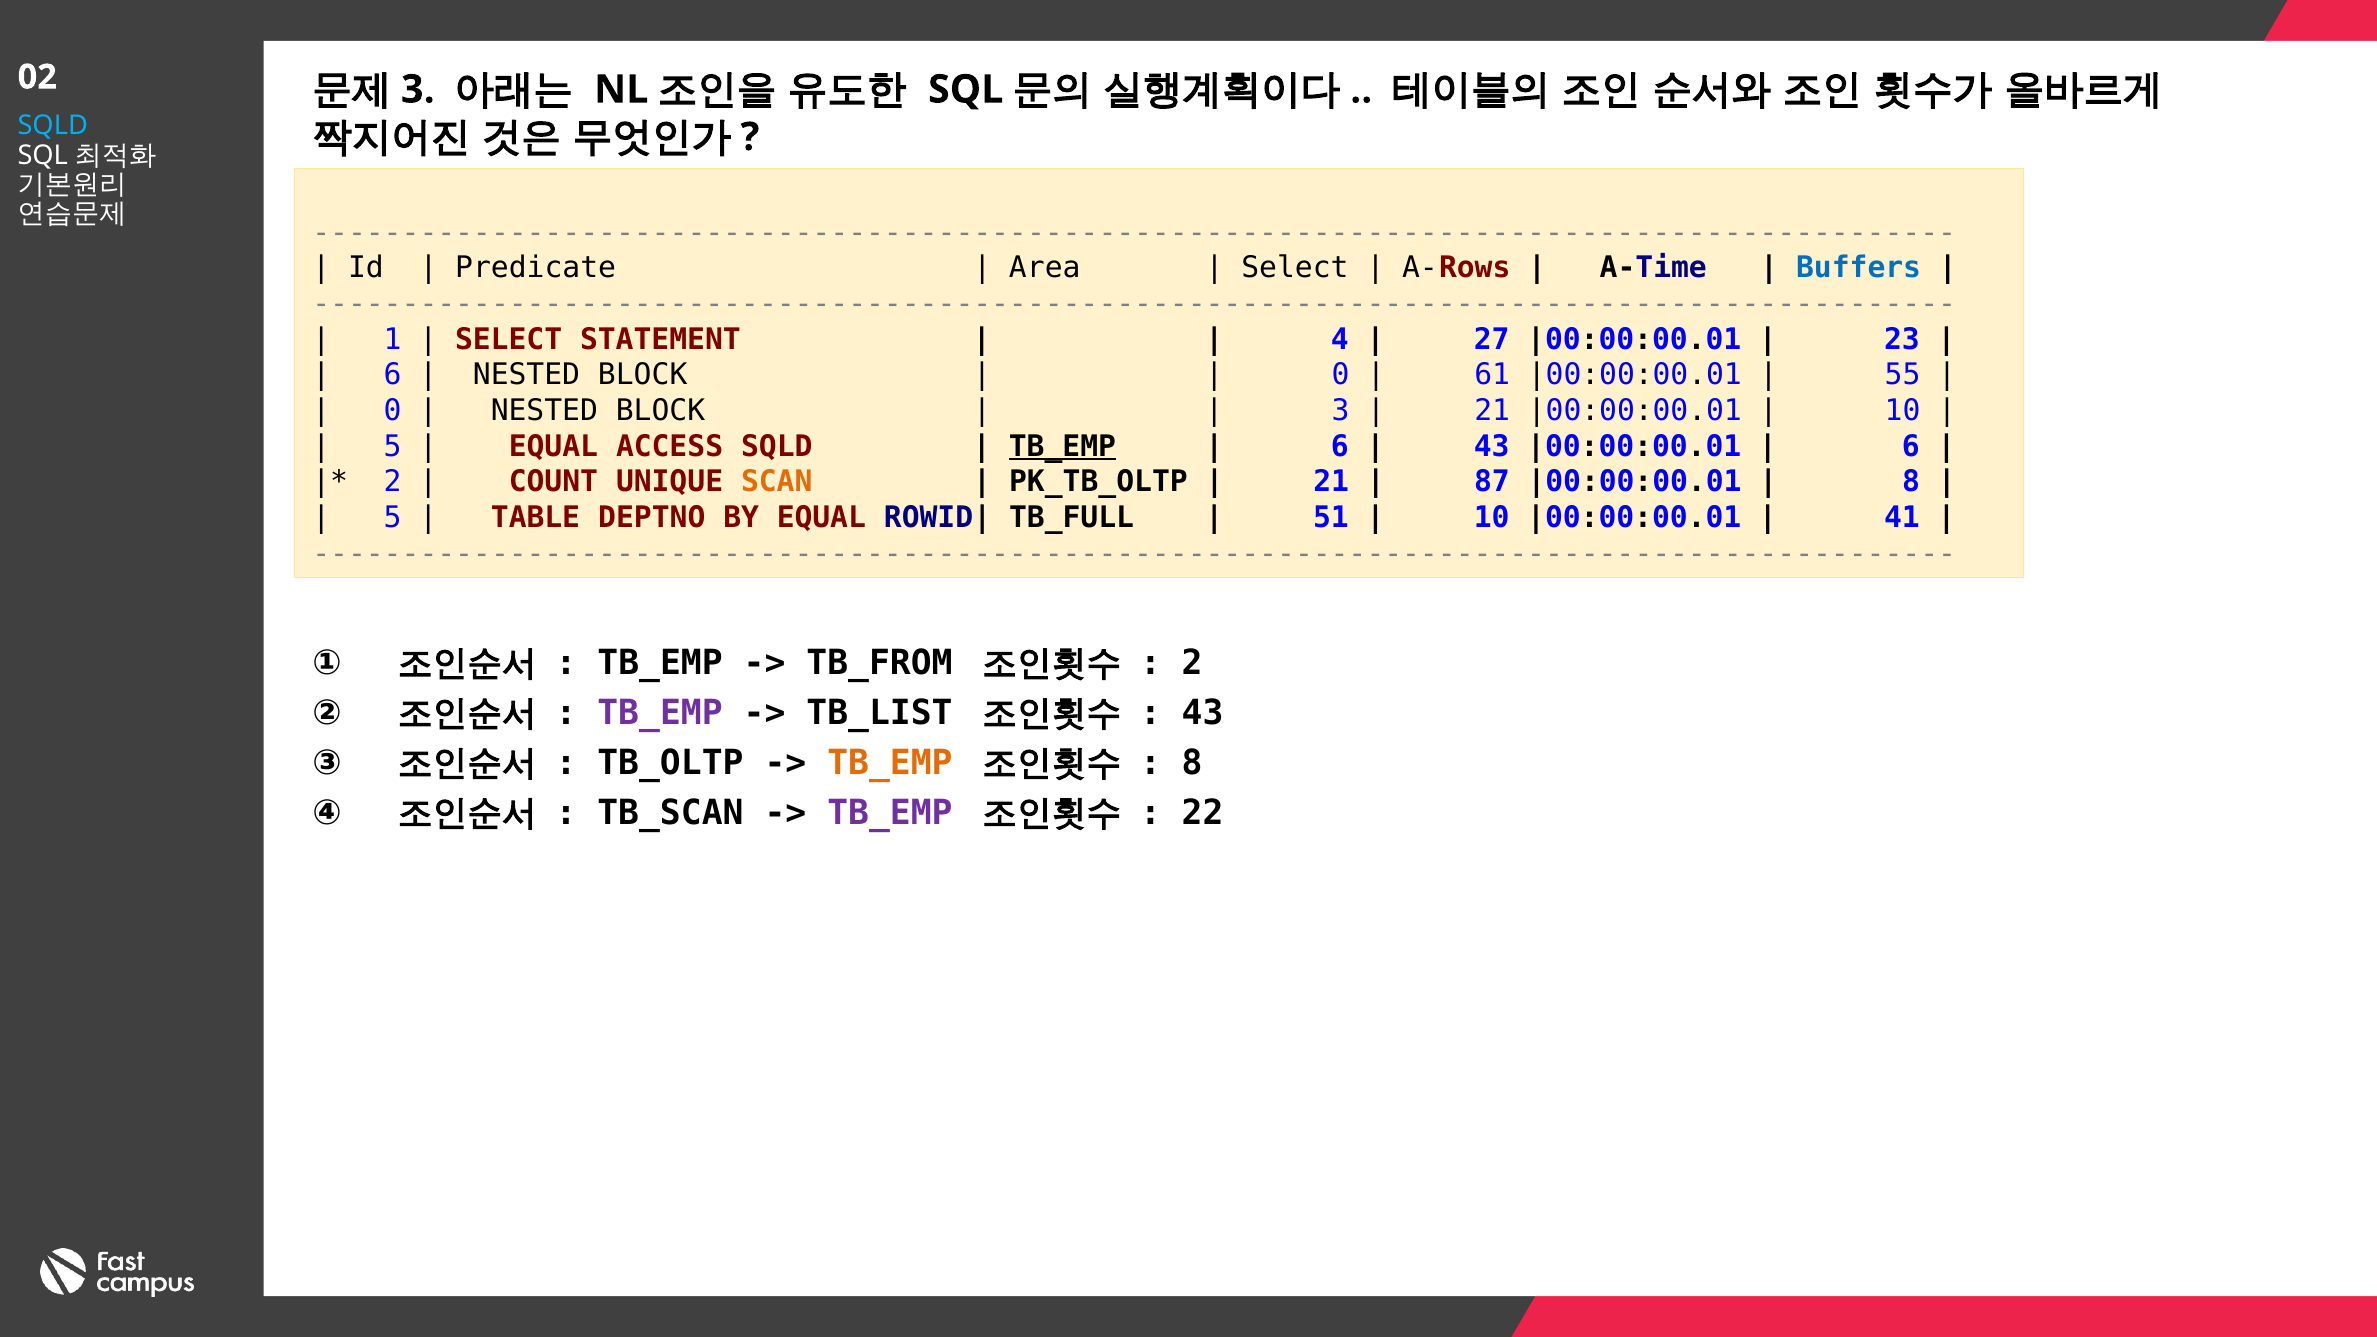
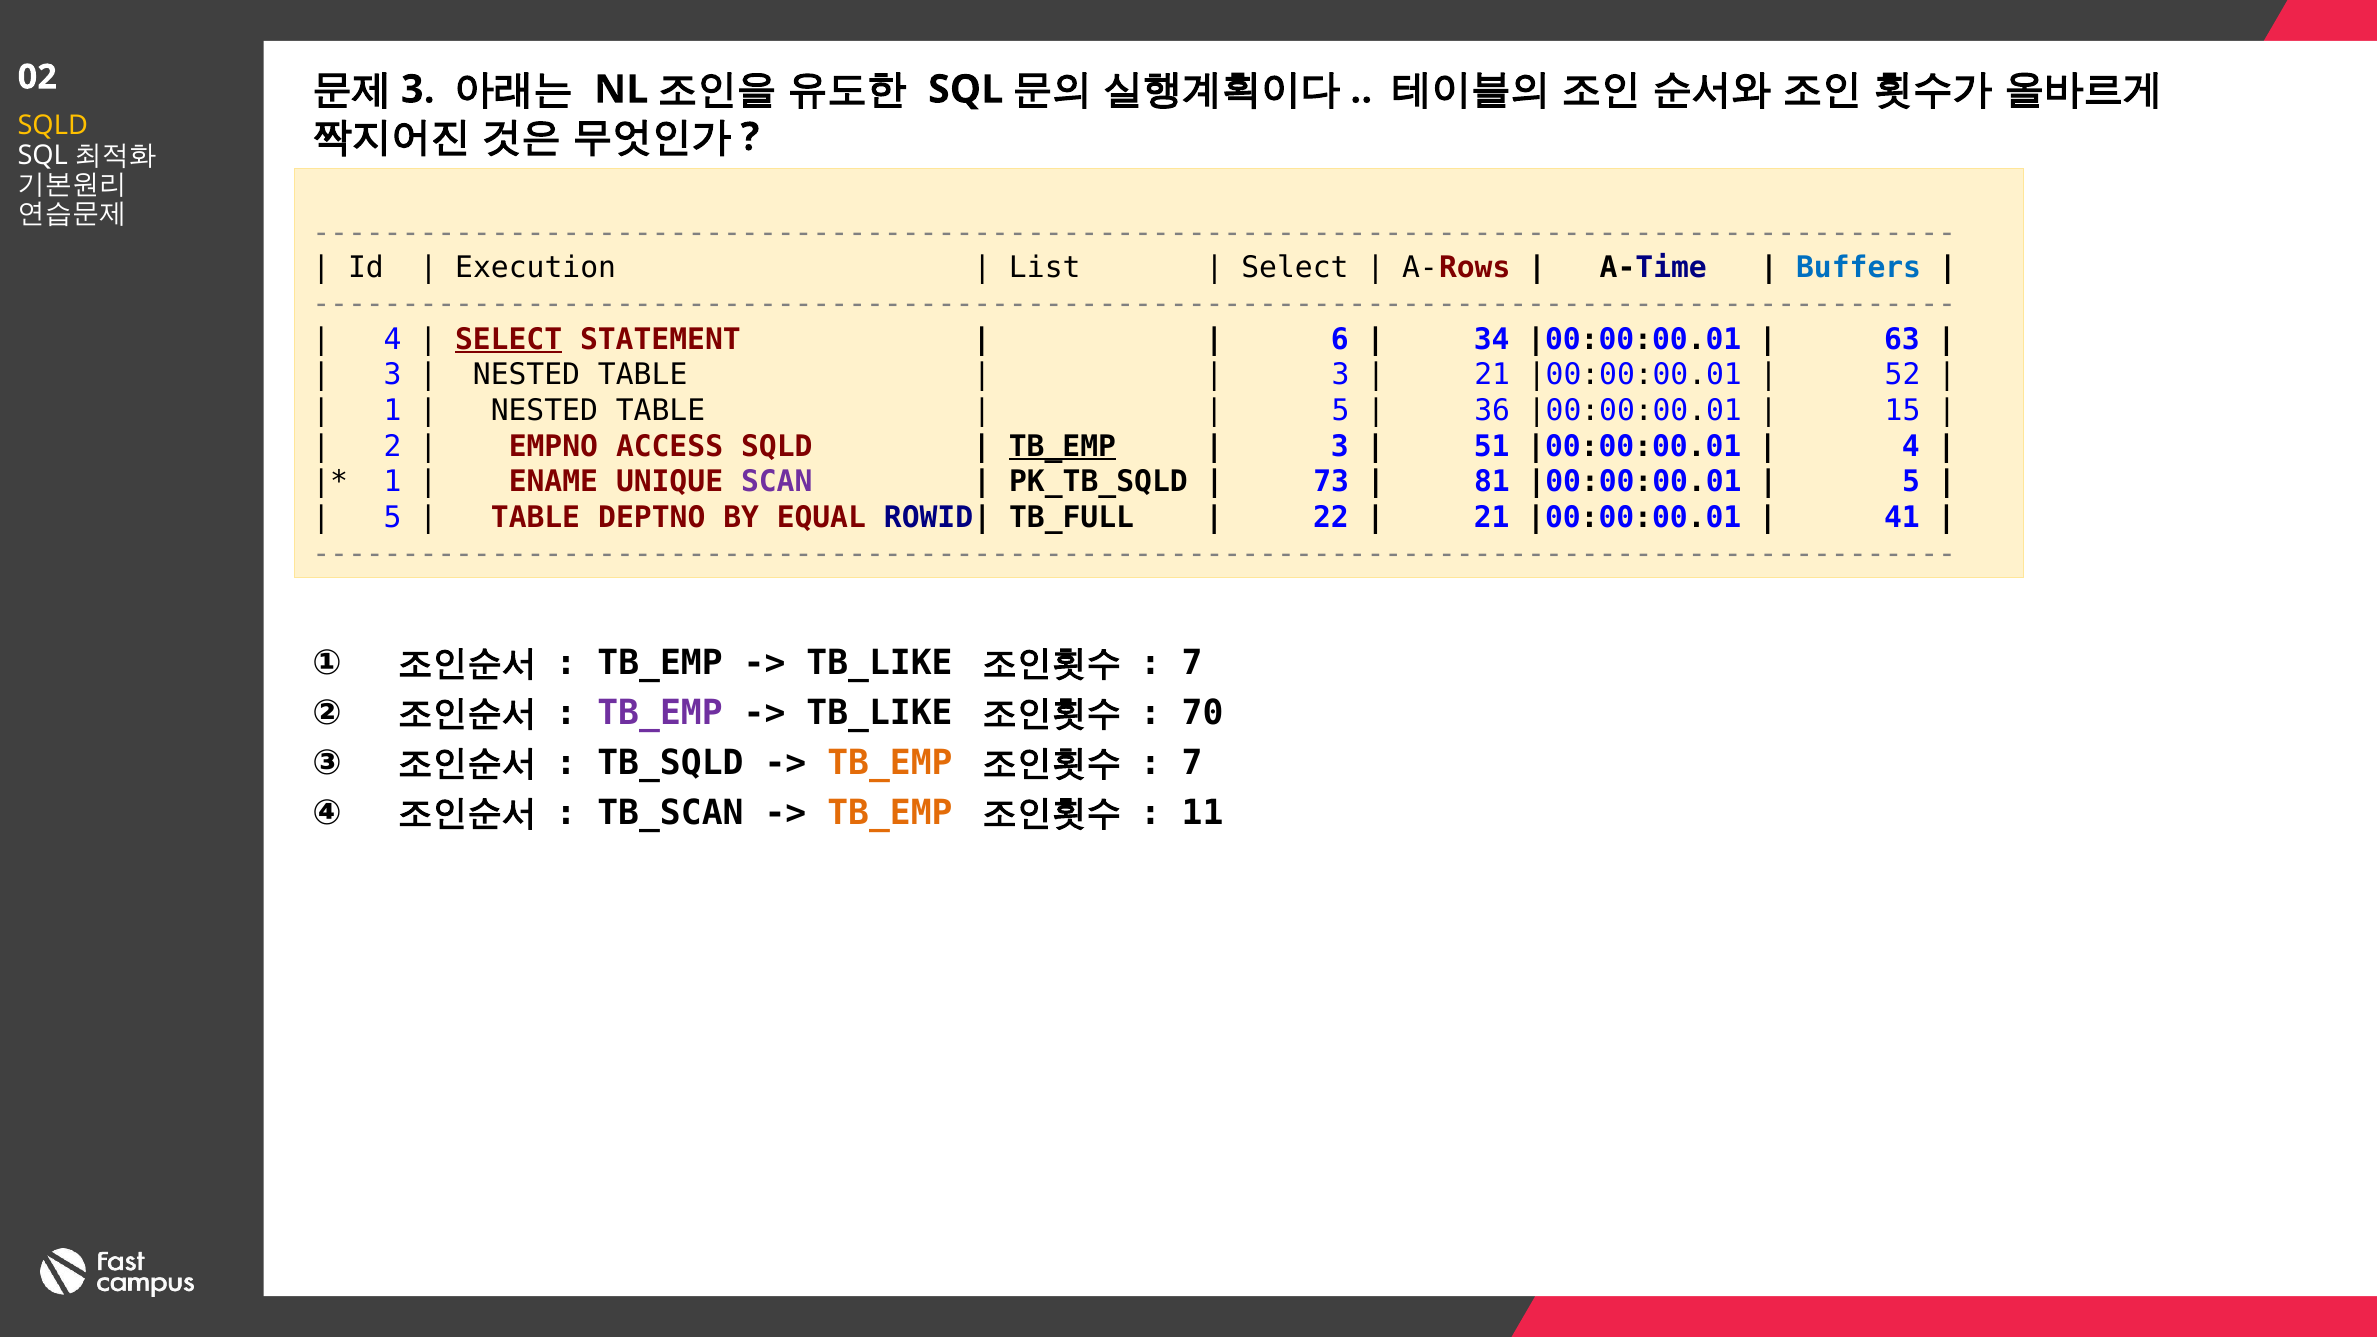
SQLD colour: light blue -> yellow (53, 126)
Predicate: Predicate -> Execution (536, 268)
Area: Area -> List (1045, 268)
1: 1 -> 4 (393, 339)
SELECT underline: none -> present (509, 339)
4: 4 -> 6 (1340, 339)
27: 27 -> 34 (1492, 339)
23: 23 -> 63 (1902, 339)
6: 6 -> 3 (393, 375)
BLOCK: BLOCK -> TABLE (643, 375)
0: 0 -> 3 (1340, 375)
61: 61 -> 21 (1492, 375)
55: 55 -> 52 (1903, 375)
0: 0 -> 1 (393, 411)
BLOCK: BLOCK -> TABLE (660, 411)
3: 3 -> 5 (1340, 411)
21: 21 -> 36 (1492, 411)
10: 10 -> 15 (1903, 411)
5: 5 -> 2 (393, 446)
EQUAL: EQUAL -> EMPNO (553, 446)
6: 6 -> 3 (1340, 446)
43: 43 -> 51 (1492, 446)
6: 6 -> 4 (1911, 446)
2: 2 -> 1 (393, 482)
COUNT: COUNT -> ENAME (553, 482)
SCAN colour: orange -> purple (777, 482)
PK_TB_OLTP: PK_TB_OLTP -> PK_TB_SQLD (1098, 482)
21: 21 -> 73 (1331, 482)
87: 87 -> 81 (1492, 482)
8: 8 -> 5 (1911, 482)
51: 51 -> 22 (1331, 518)
10: 10 -> 21 (1492, 518)
TB_FROM: TB_FROM -> TB_LIKE (880, 663)
2: 2 -> 7 (1192, 663)
TB_LIST: TB_LIST -> TB_LIKE (880, 713)
43: 43 -> 70 (1203, 713)
TB_OLTP: TB_OLTP -> TB_SQLD (670, 763)
8: 8 -> 7 (1192, 763)
TB_EMP colour: purple -> orange (890, 813)
22: 22 -> 11 (1203, 813)
